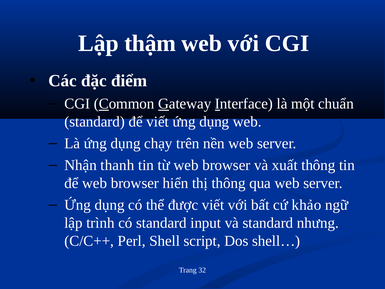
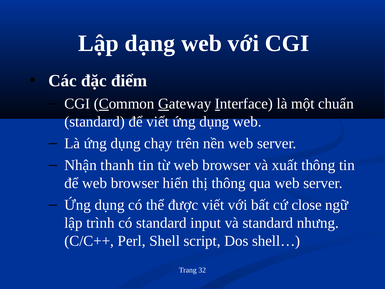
thậm: thậm -> dạng (150, 43)
khảo: khảo -> close (307, 205)
